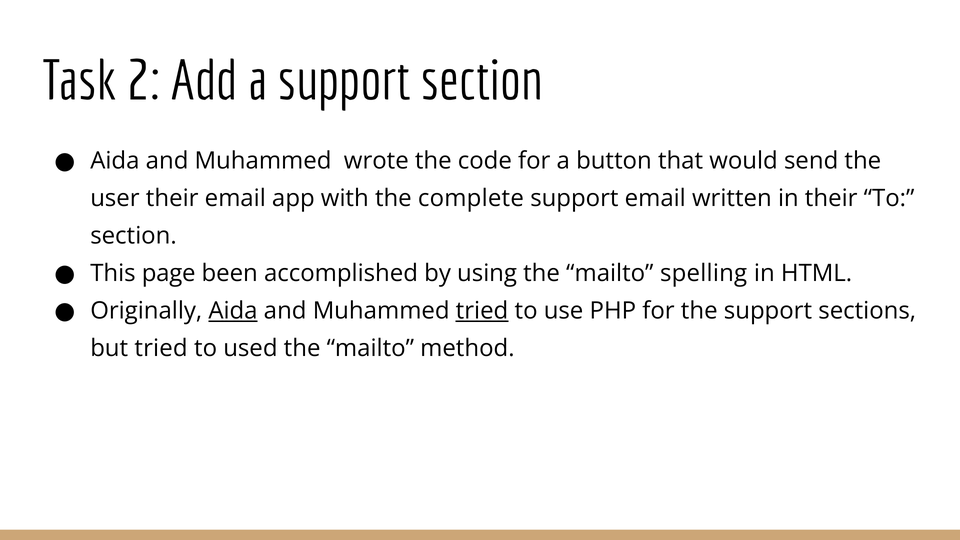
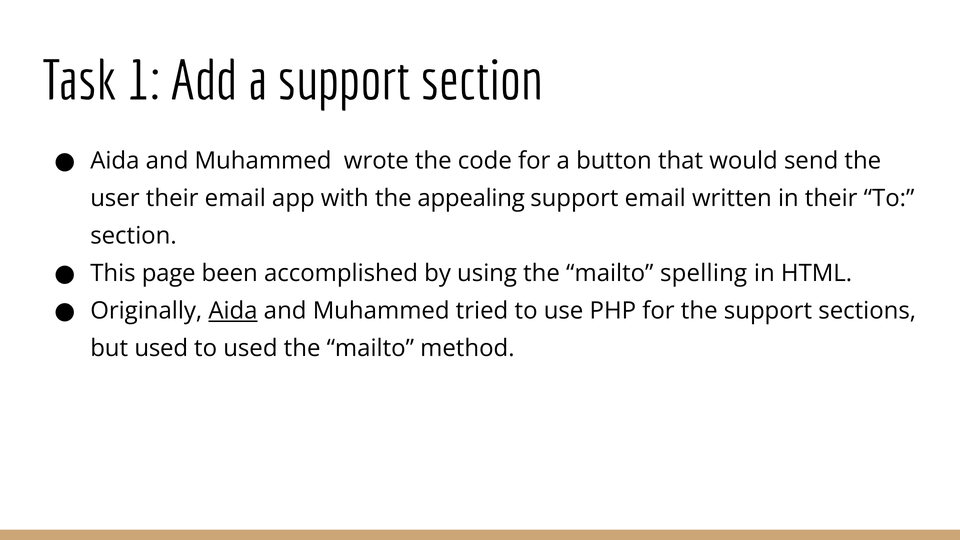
2: 2 -> 1 (144, 81)
complete: complete -> appealing (471, 198)
tried underline: present -> none (482, 311)
but tried: tried -> used (161, 348)
